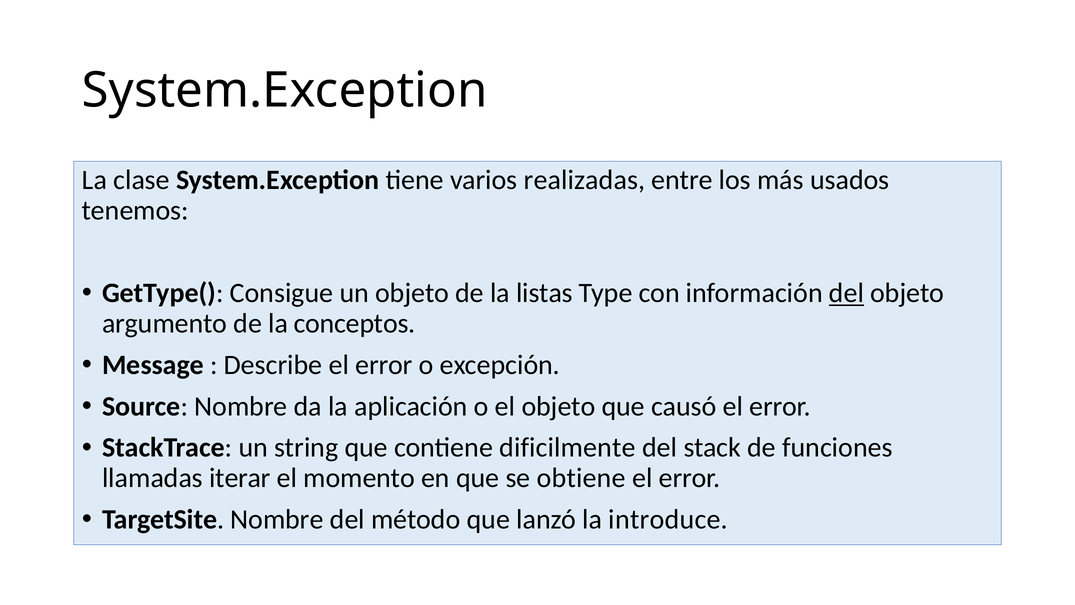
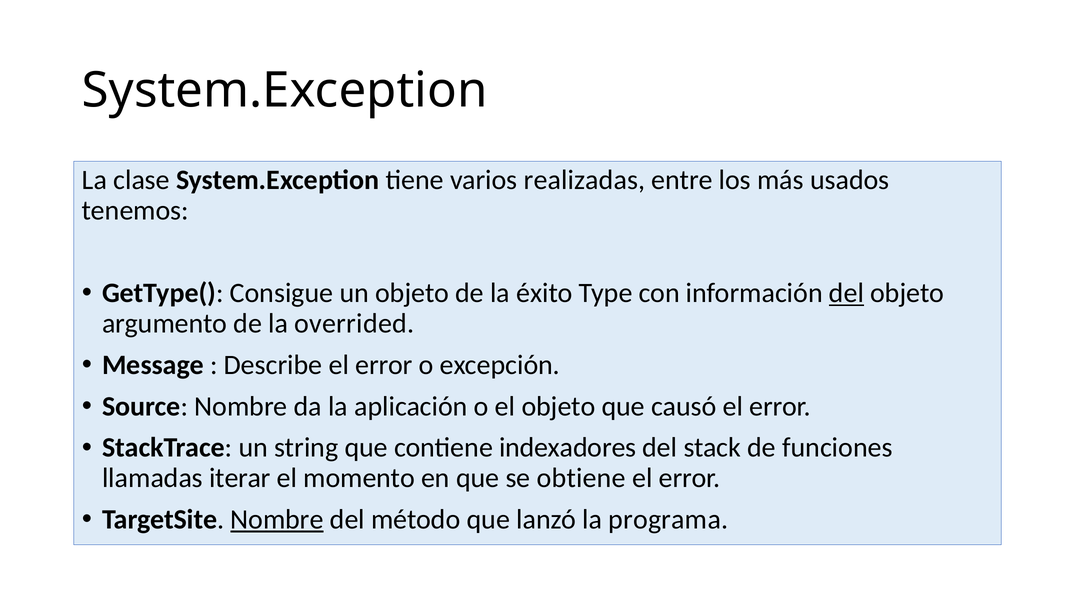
listas: listas -> éxito (544, 293)
conceptos: conceptos -> overrided (354, 323)
dificilmente: dificilmente -> indexadores (568, 447)
Nombre underline: none -> present (277, 519)
introduce: introduce -> programa (668, 519)
